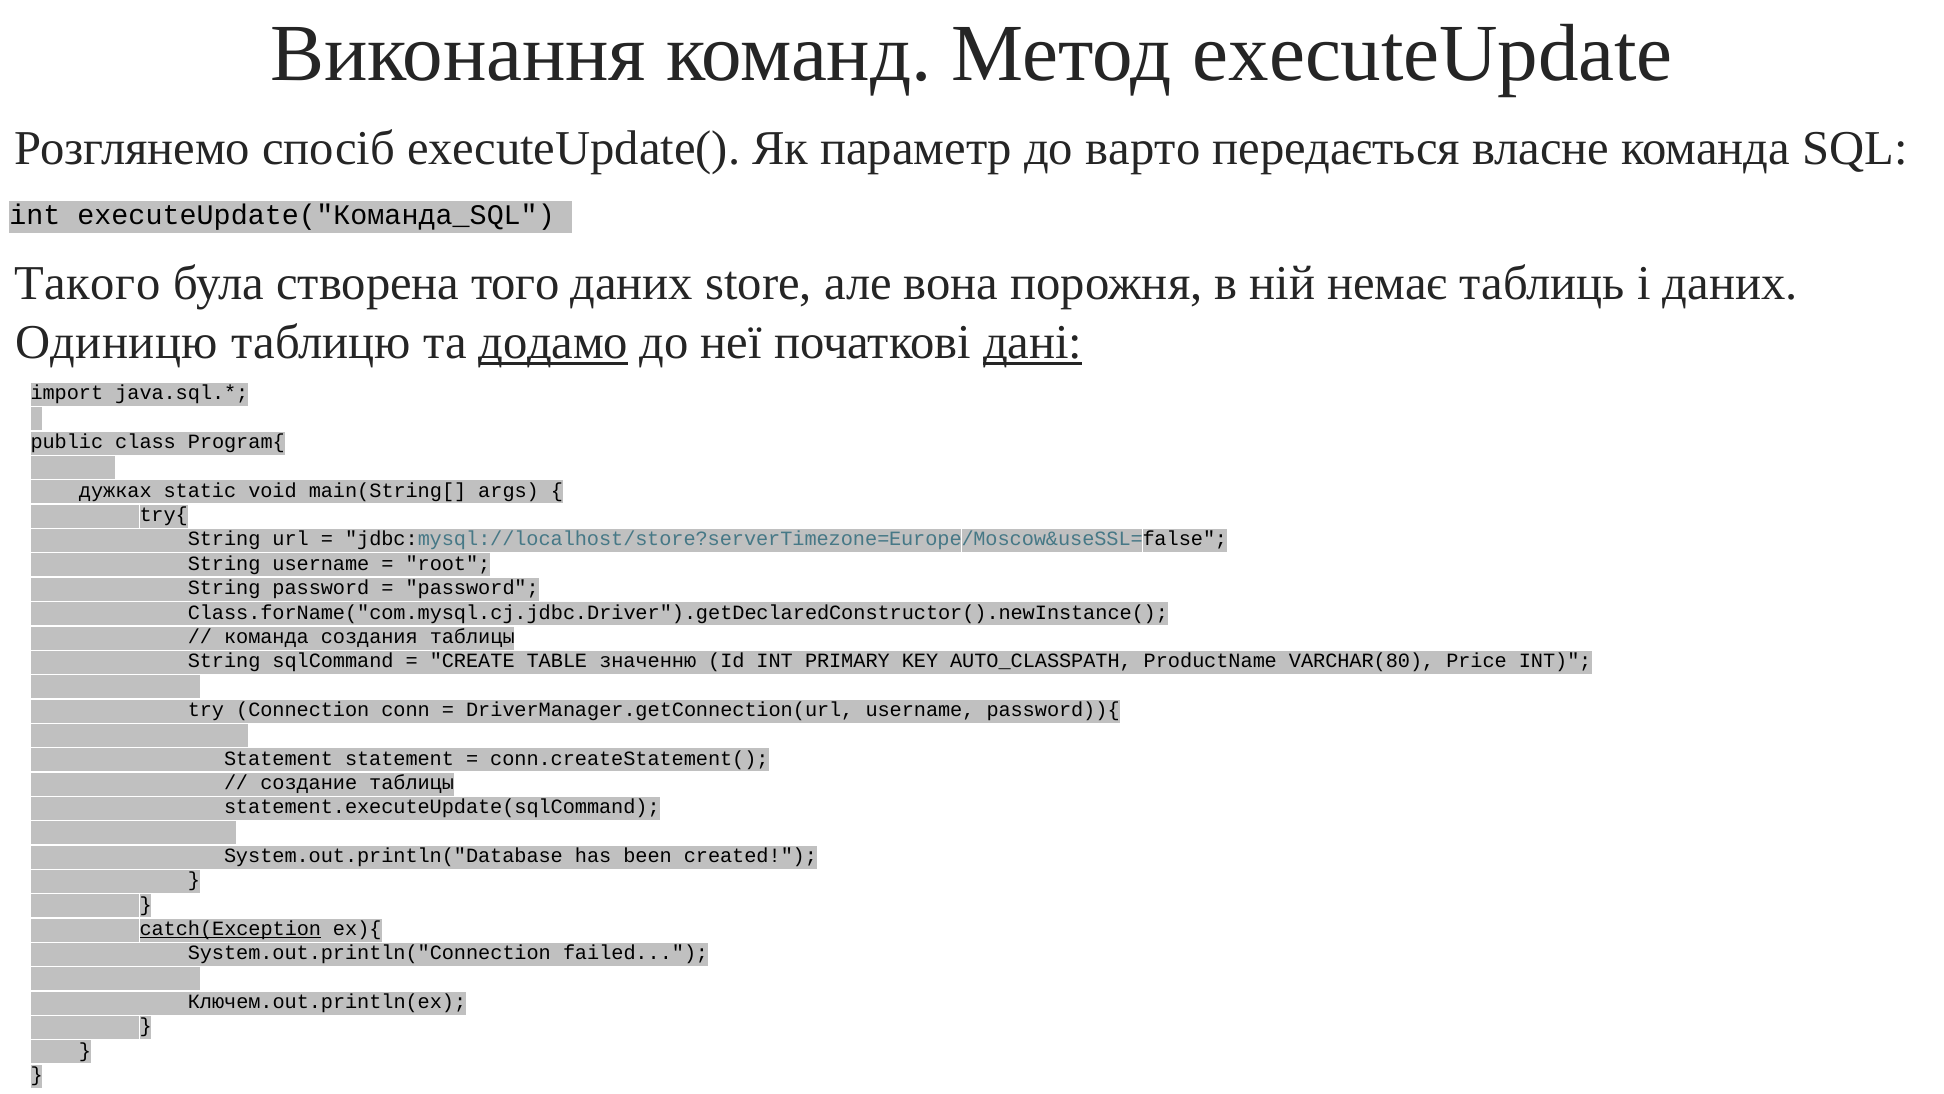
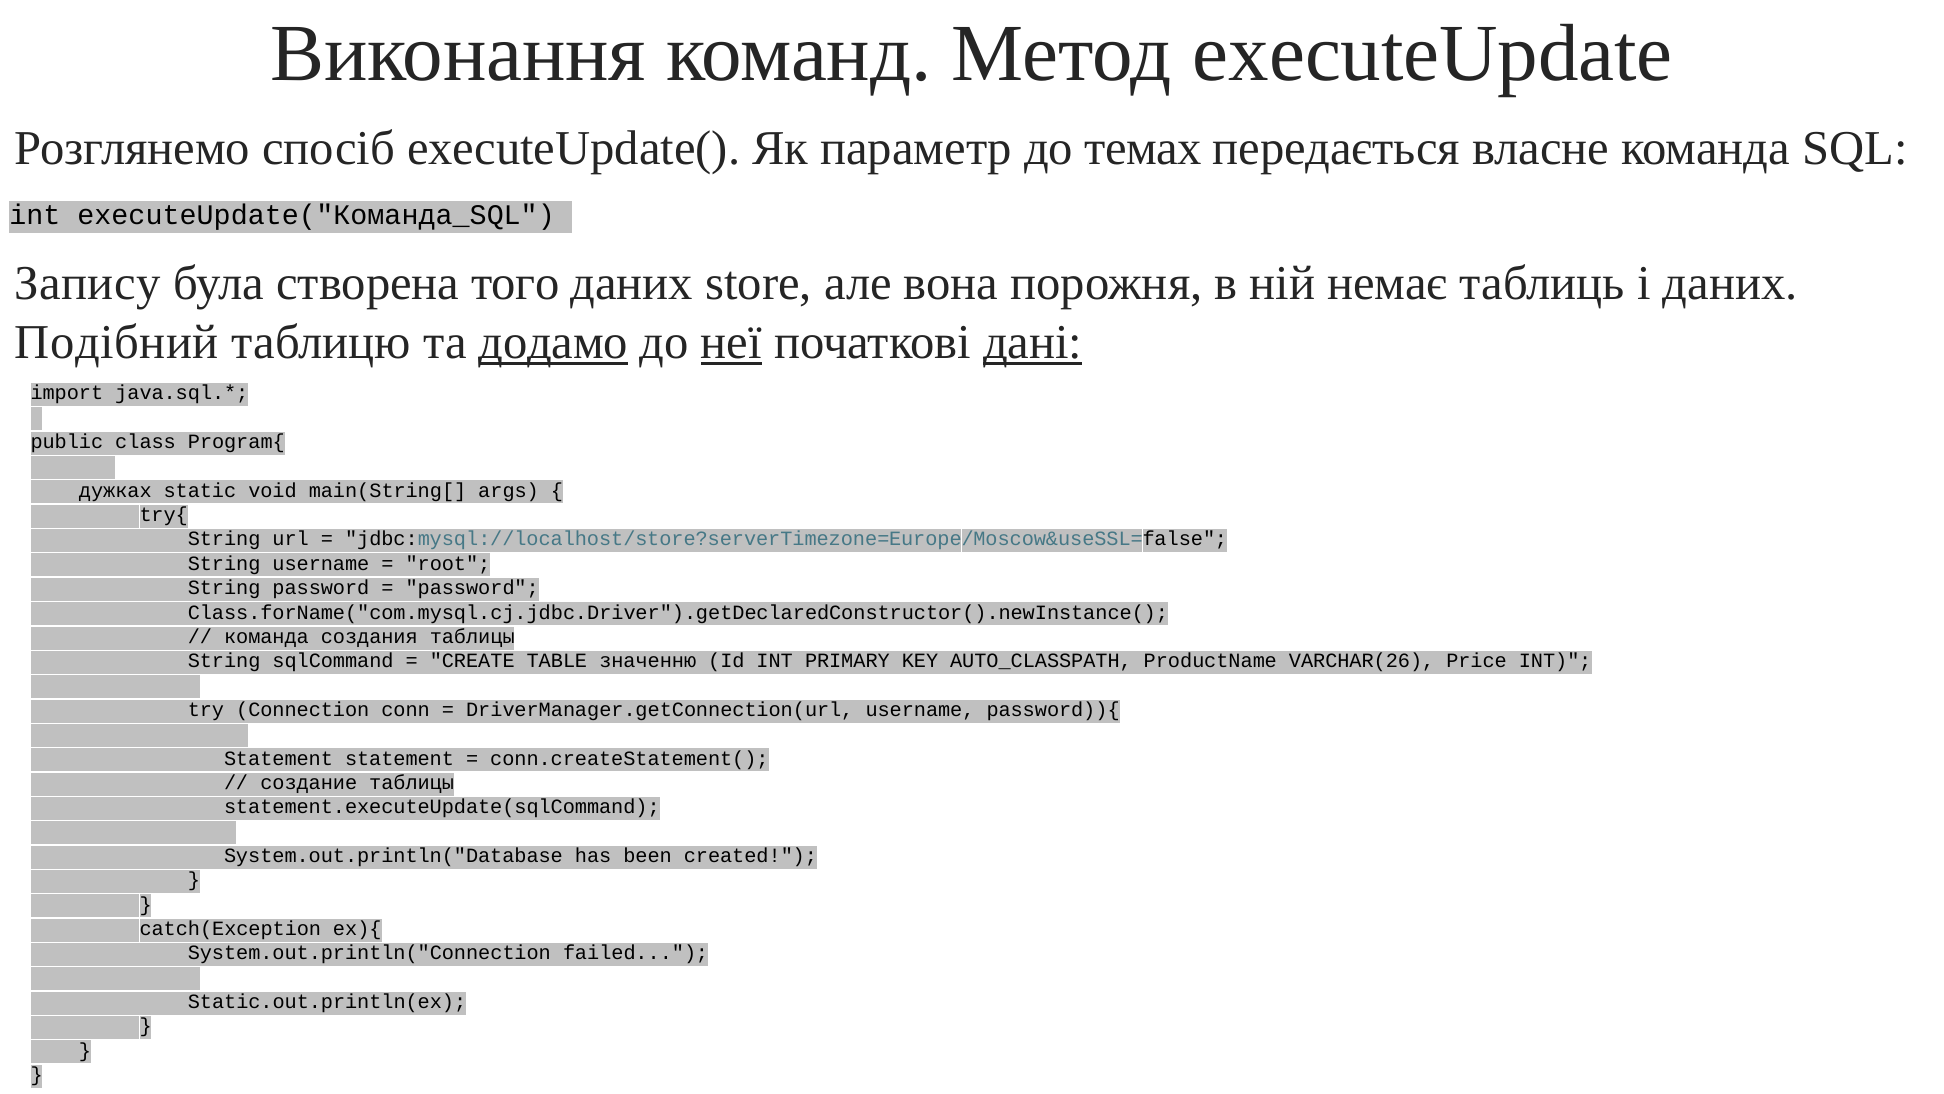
варто: варто -> темах (1143, 148)
Такого: Такого -> Запису (88, 284)
Одиницю: Одиницю -> Подібний (117, 342)
неї underline: none -> present (731, 342)
VARCHAR(80: VARCHAR(80 -> VARCHAR(26 (1362, 661)
catch(Exception underline: present -> none (230, 928)
Ключем.out.println(ex: Ключем.out.println(ex -> Static.out.println(ex (327, 1001)
